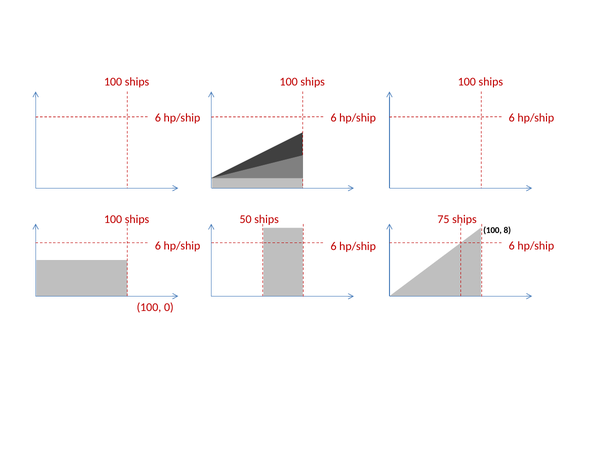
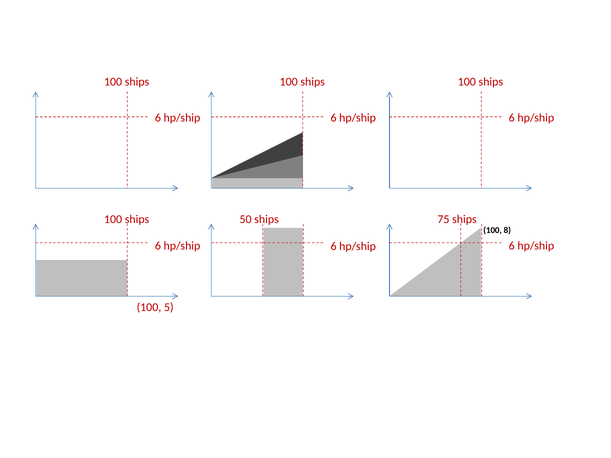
0: 0 -> 5 (169, 307)
